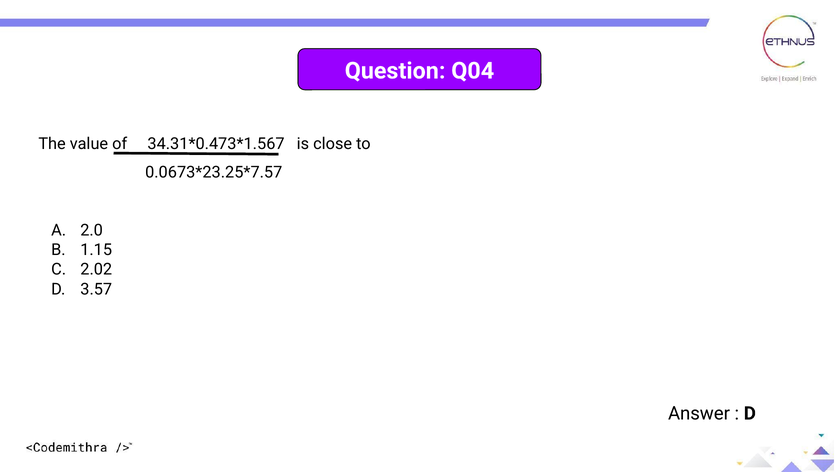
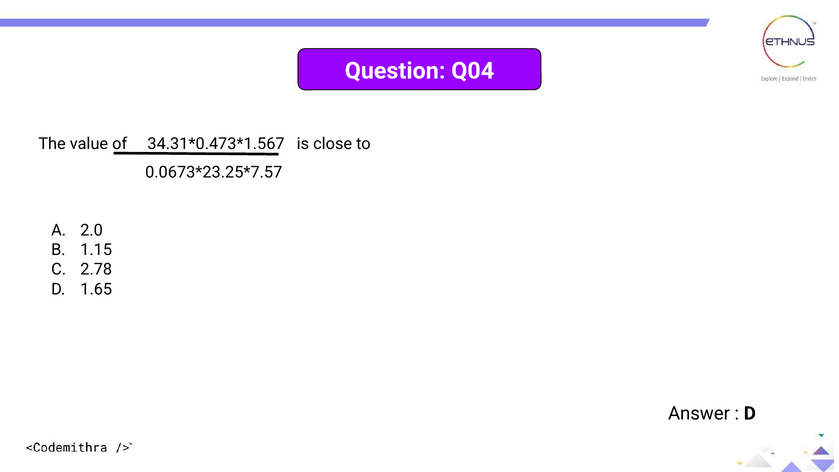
2.02: 2.02 -> 2.78 (96, 270)
3.57: 3.57 -> 1.65 (96, 289)
